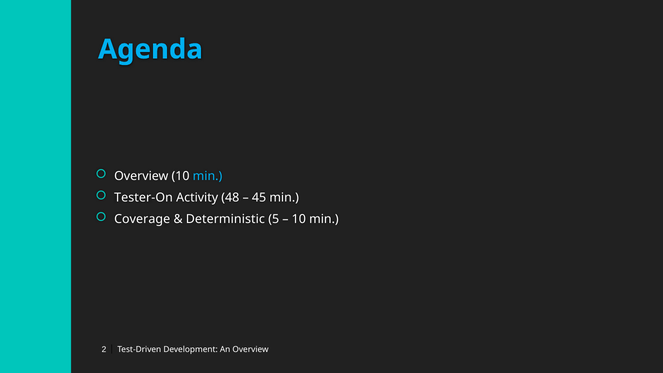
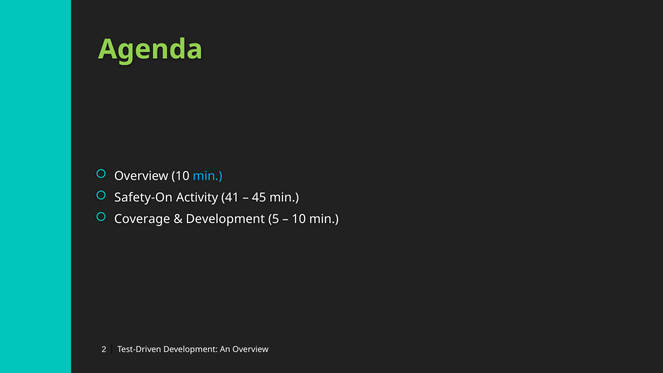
Agenda colour: light blue -> light green (150, 49)
Tester-On: Tester-On -> Safety-On (144, 198)
48: 48 -> 41 (230, 198)
Deterministic: Deterministic -> Development (225, 219)
